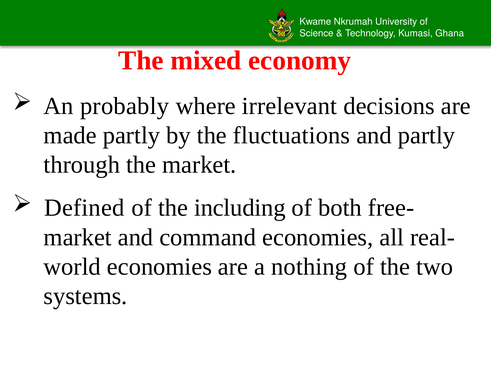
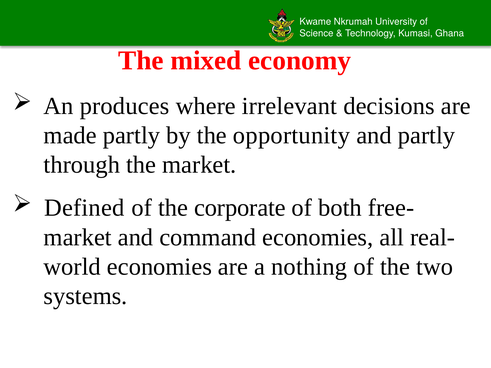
probably: probably -> produces (125, 106)
fluctuations: fluctuations -> opportunity (291, 136)
including: including -> corporate (240, 208)
